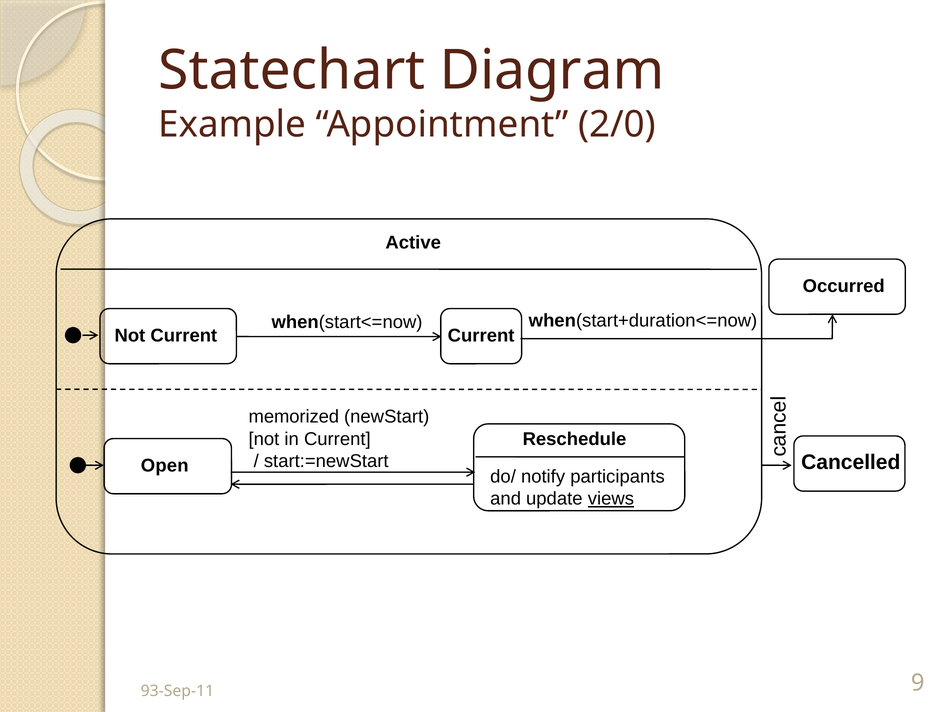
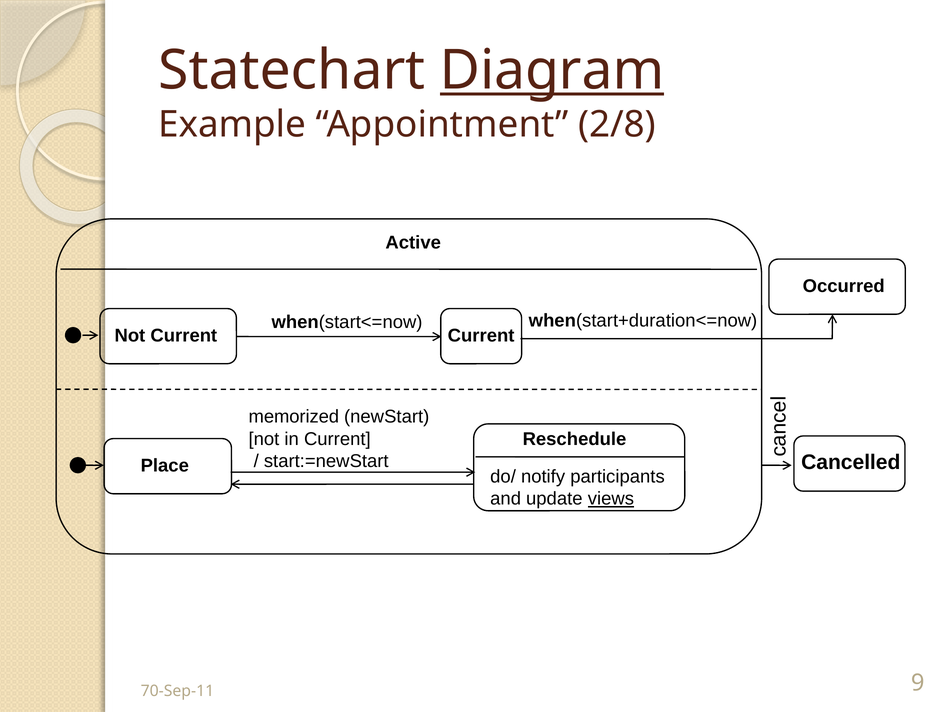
Diagram underline: none -> present (552, 70)
2/0: 2/0 -> 2/8 (617, 124)
Open: Open -> Place (165, 466)
93-Sep-11: 93-Sep-11 -> 70-Sep-11 (177, 691)
